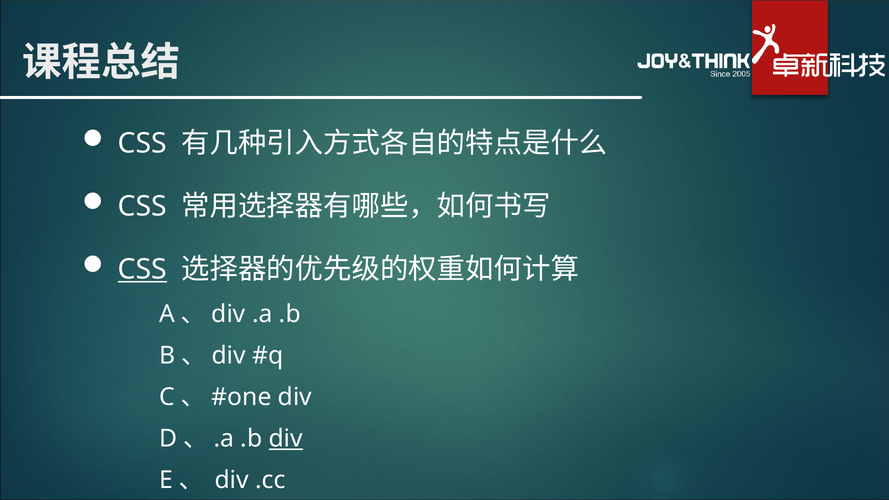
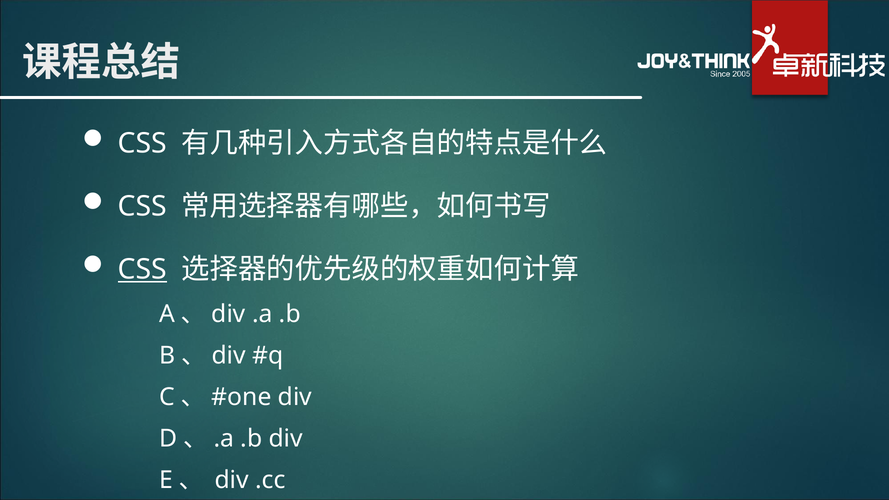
div underline: present -> none (286, 439)
